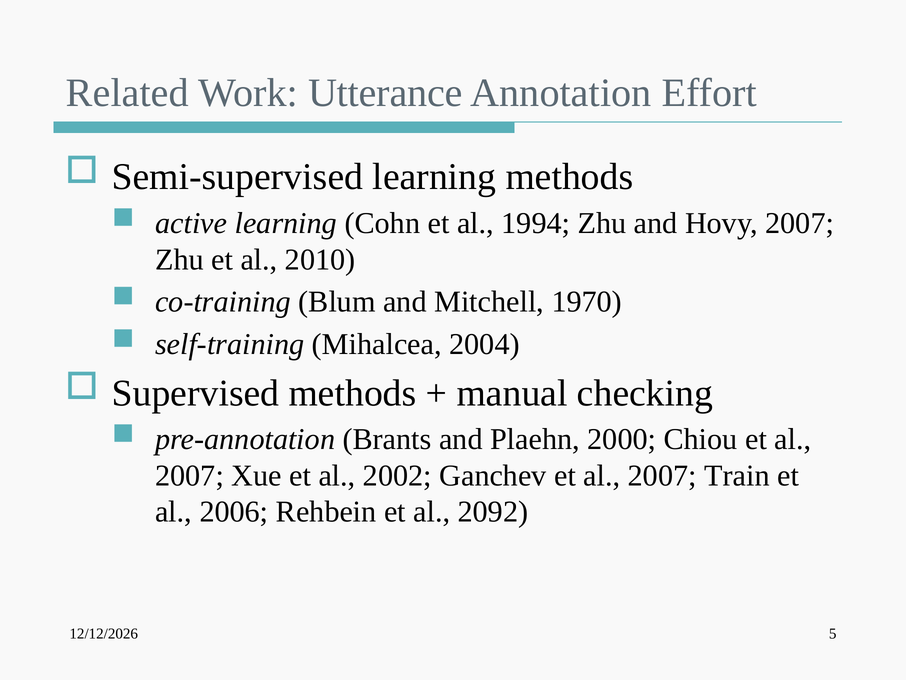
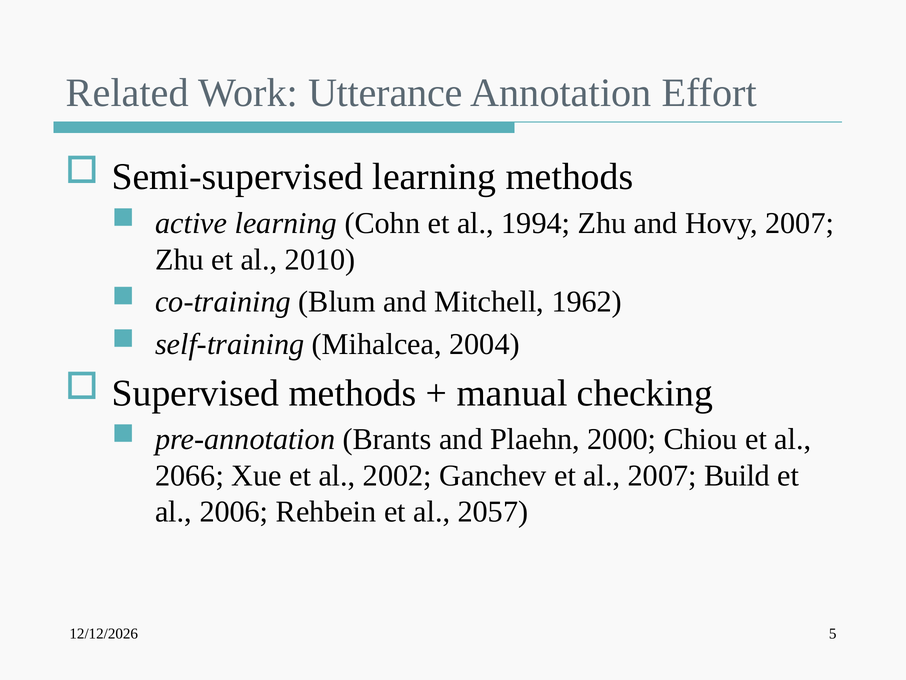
1970: 1970 -> 1962 (587, 302)
2007: 2007 -> 2066 (190, 475)
Train: Train -> Build (737, 475)
2092: 2092 -> 2057 (493, 512)
